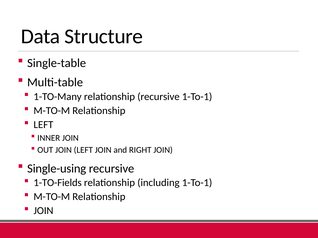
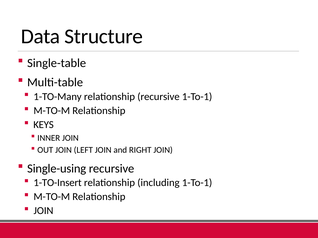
LEFT: LEFT -> KEYS (44, 125)
1-TO-Fields: 1-TO-Fields -> 1-TO-Insert (58, 183)
